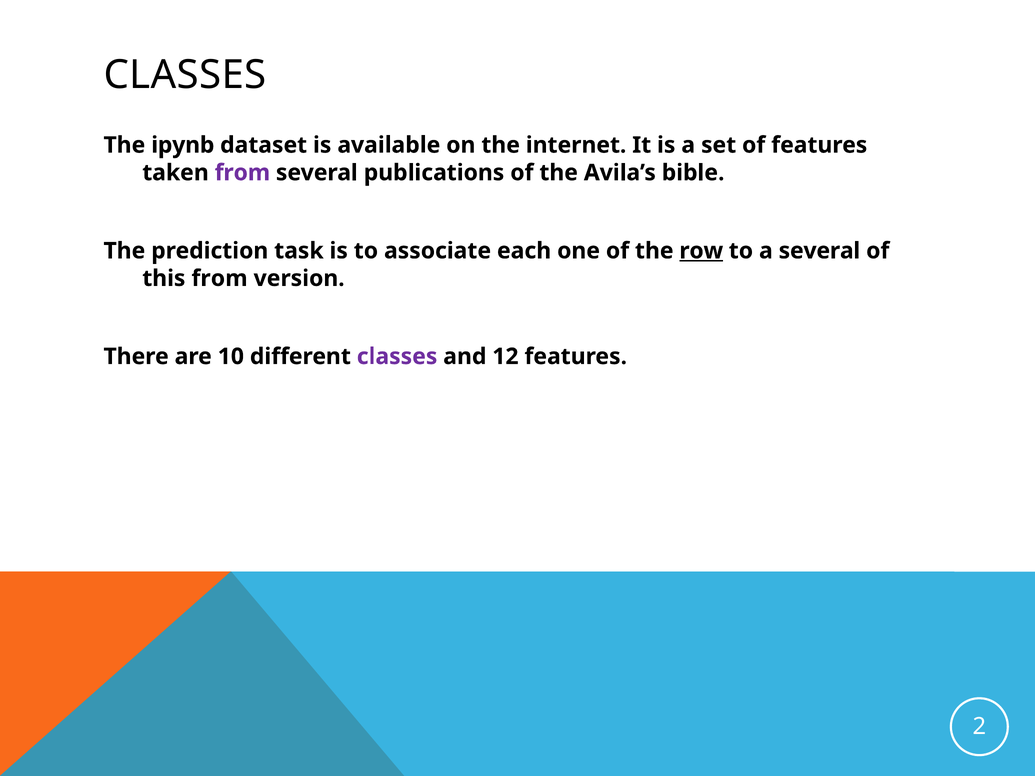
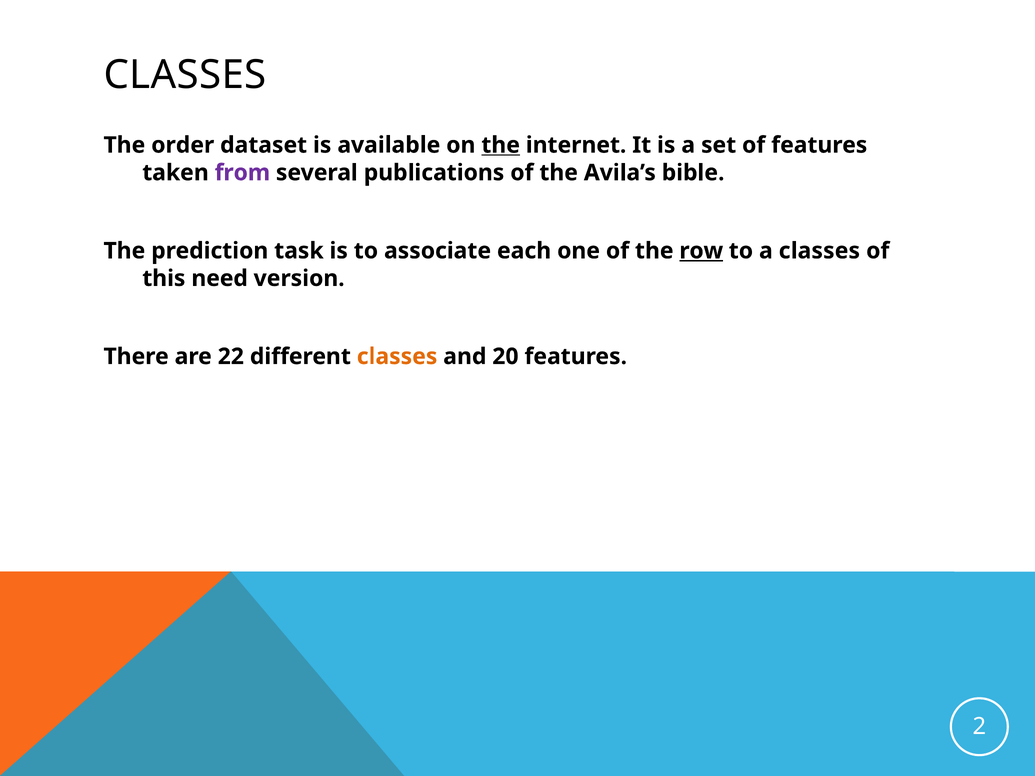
ipynb: ipynb -> order (183, 145)
the underline: none -> present (501, 145)
a several: several -> classes (819, 251)
this from: from -> need (220, 278)
10: 10 -> 22 (231, 357)
classes colour: purple -> orange (397, 357)
12: 12 -> 20 (505, 357)
